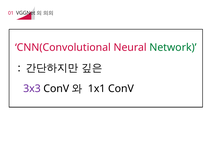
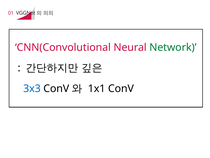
3x3 colour: purple -> blue (32, 88)
